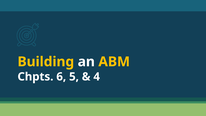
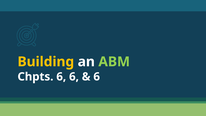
ABM colour: yellow -> light green (114, 62)
6 5: 5 -> 6 (74, 77)
4: 4 -> 6 (97, 77)
